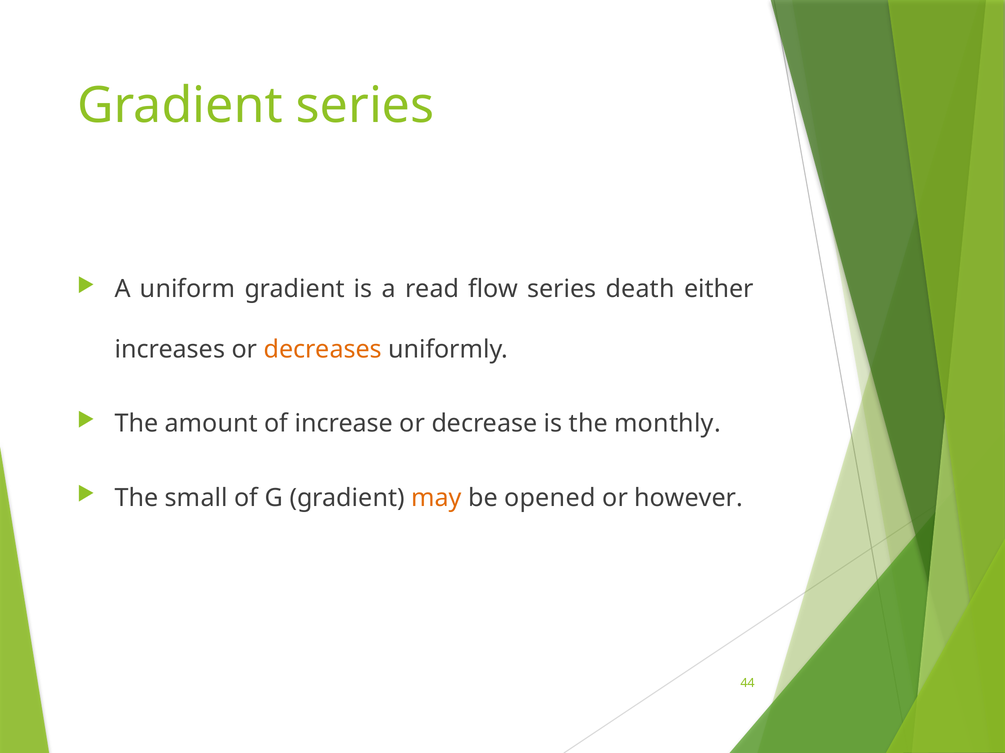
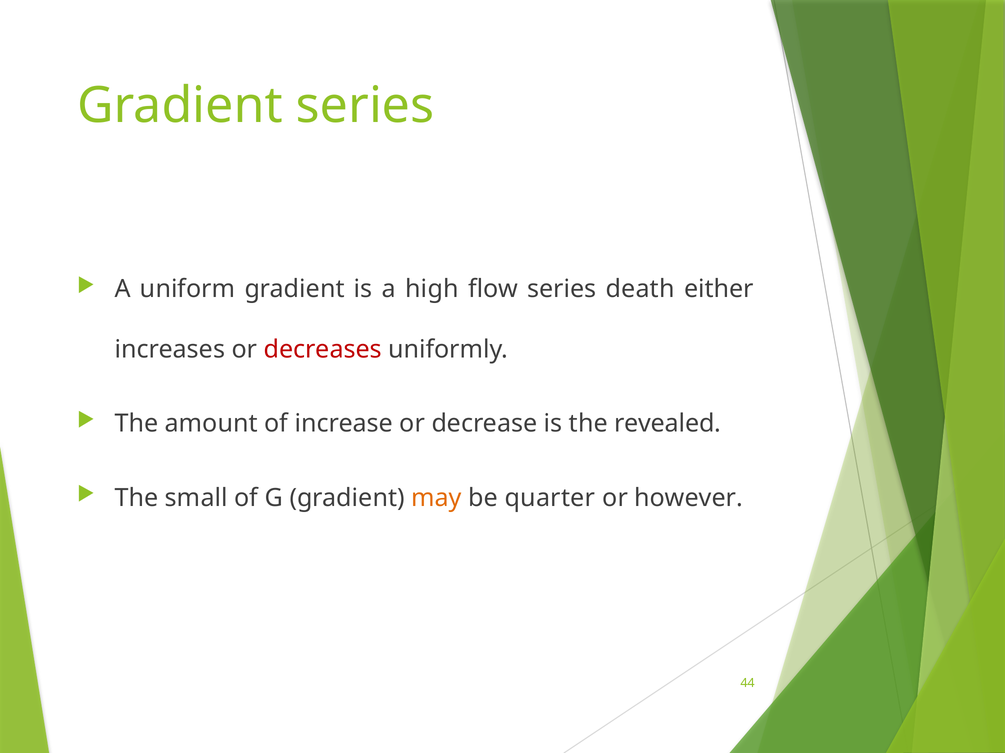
read: read -> high (432, 289)
decreases colour: orange -> red (323, 350)
monthly: monthly -> revealed (668, 424)
opened: opened -> quarter (550, 498)
